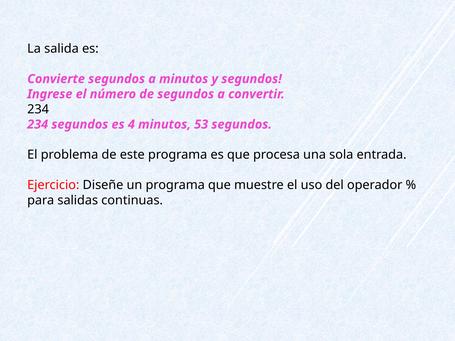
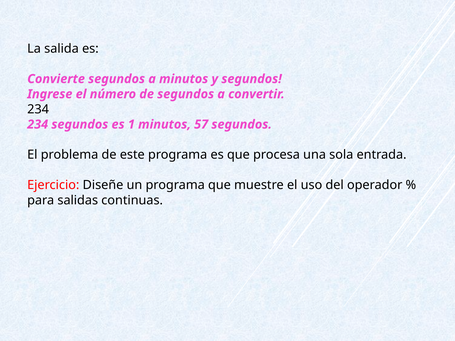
4: 4 -> 1 (131, 124)
53: 53 -> 57 (201, 124)
